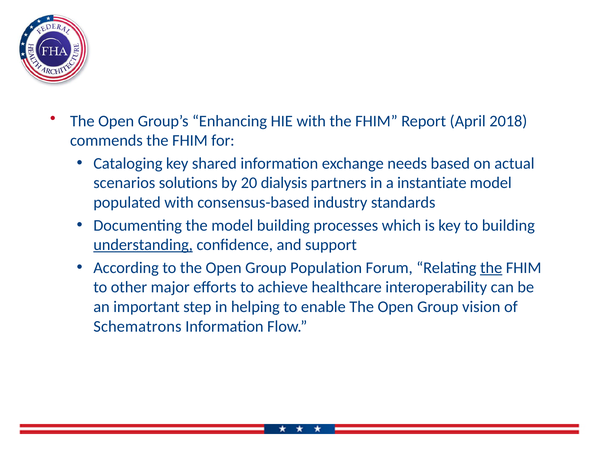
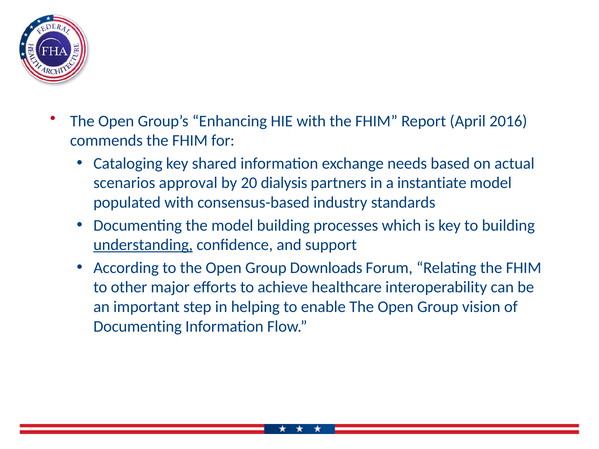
2018: 2018 -> 2016 (508, 121)
solutions: solutions -> approval (188, 183)
Population: Population -> Downloads (326, 268)
the underline: present -> none (491, 268)
Schematrons: Schematrons -> Documenting (138, 327)
